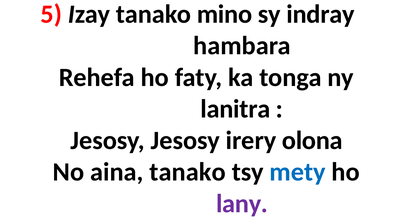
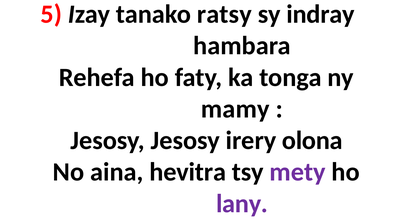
mino: mino -> ratsy (224, 14)
lanitra: lanitra -> mamy (235, 109)
aina tanako: tanako -> hevitra (188, 172)
mety colour: blue -> purple (297, 172)
